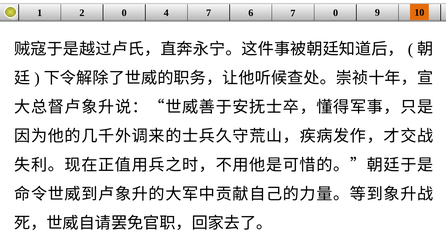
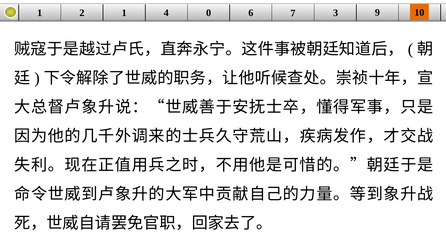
2 0: 0 -> 1 (124, 13)
4 7: 7 -> 0 (209, 13)
7 0: 0 -> 3 (336, 13)
